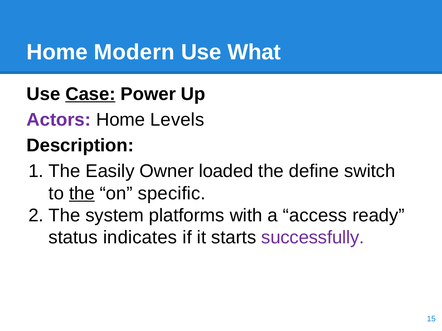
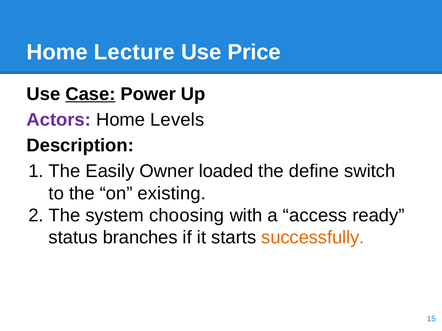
Modern: Modern -> Lecture (134, 52)
What: What -> Price (254, 52)
the underline: present -> none (82, 194)
specific: specific -> existing (172, 194)
platforms: platforms -> choosing (187, 216)
indicates: indicates -> branches (140, 238)
successfully colour: purple -> orange (313, 238)
